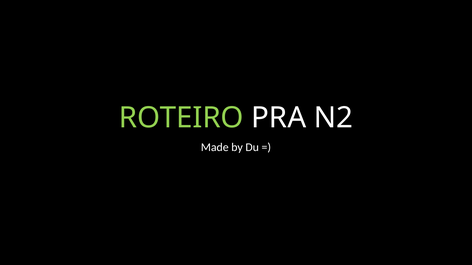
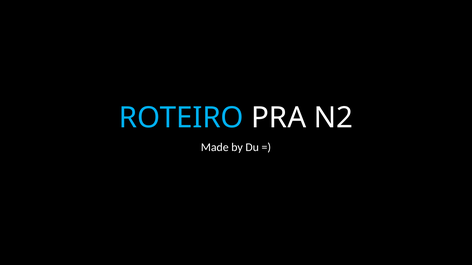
ROTEIRO colour: light green -> light blue (181, 118)
